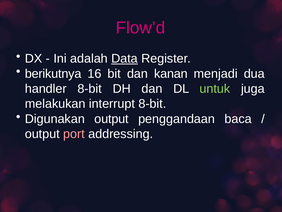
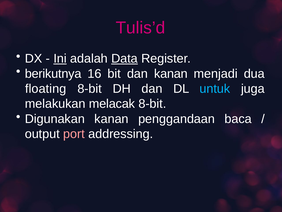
Flow’d: Flow’d -> Tulis’d (140, 28)
Ini underline: none -> present (60, 58)
handler: handler -> floating (46, 89)
untuk colour: light green -> light blue (215, 89)
interrupt: interrupt -> melacak (112, 104)
Digunakan output: output -> kanan (111, 119)
